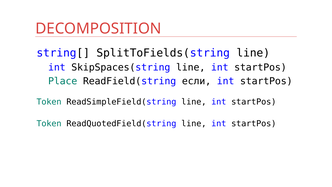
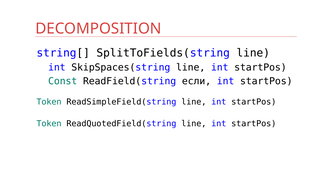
Place: Place -> Const (63, 81)
